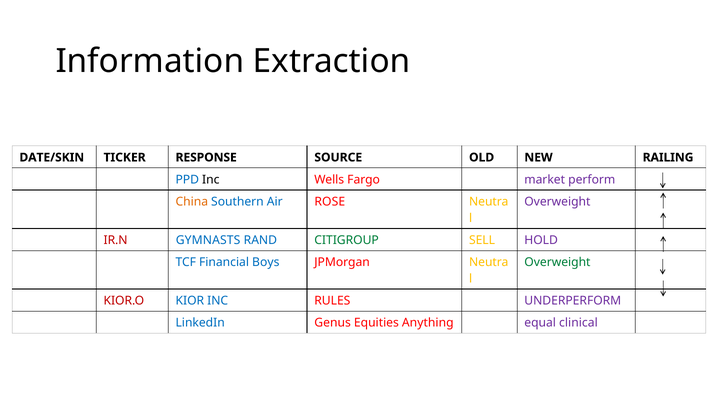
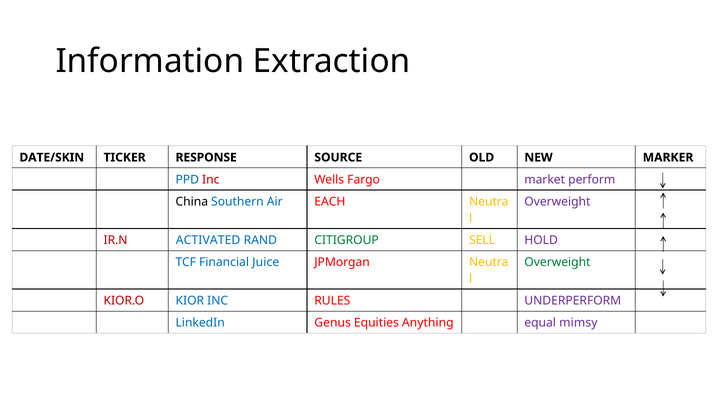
RAILING: RAILING -> MARKER (668, 157)
Inc colour: black -> red (211, 179)
China colour: orange -> black (192, 201)
ROSE: ROSE -> EACH (330, 201)
GYMNASTS: GYMNASTS -> ACTIVATED (208, 240)
Boys: Boys -> Juice (266, 262)
clinical: clinical -> mimsy (578, 322)
